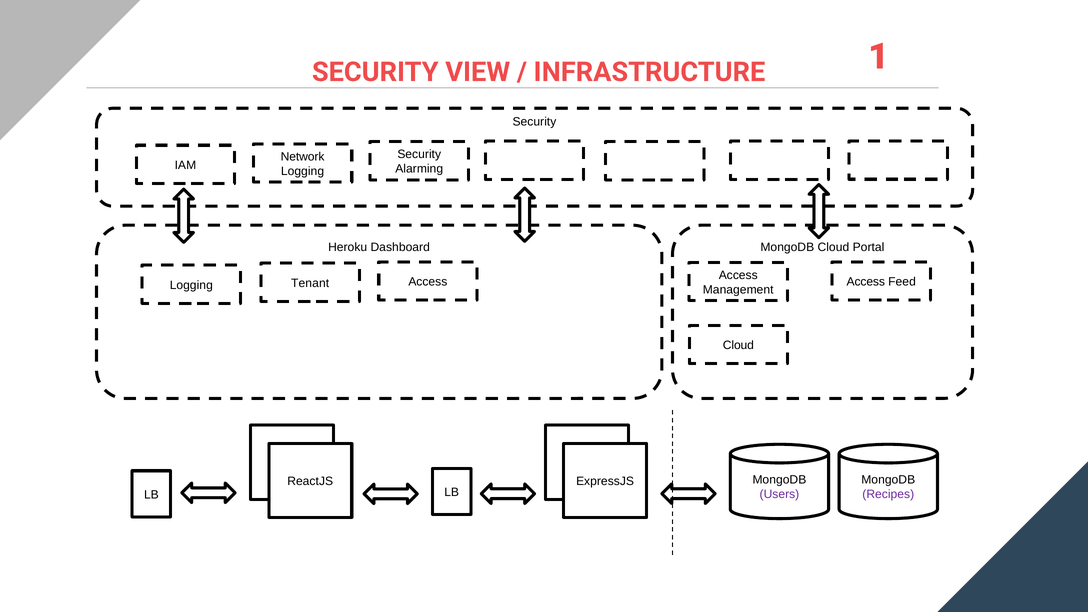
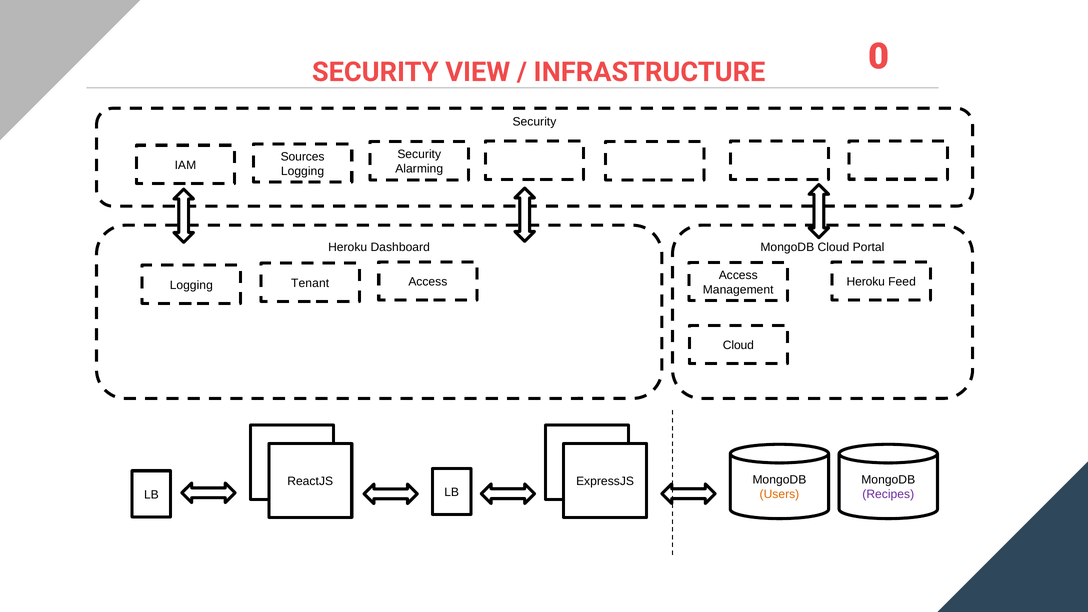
1: 1 -> 0 (879, 57)
Network: Network -> Sources (303, 157)
Access: Access -> Heroku (866, 282)
Users colour: purple -> orange (779, 494)
